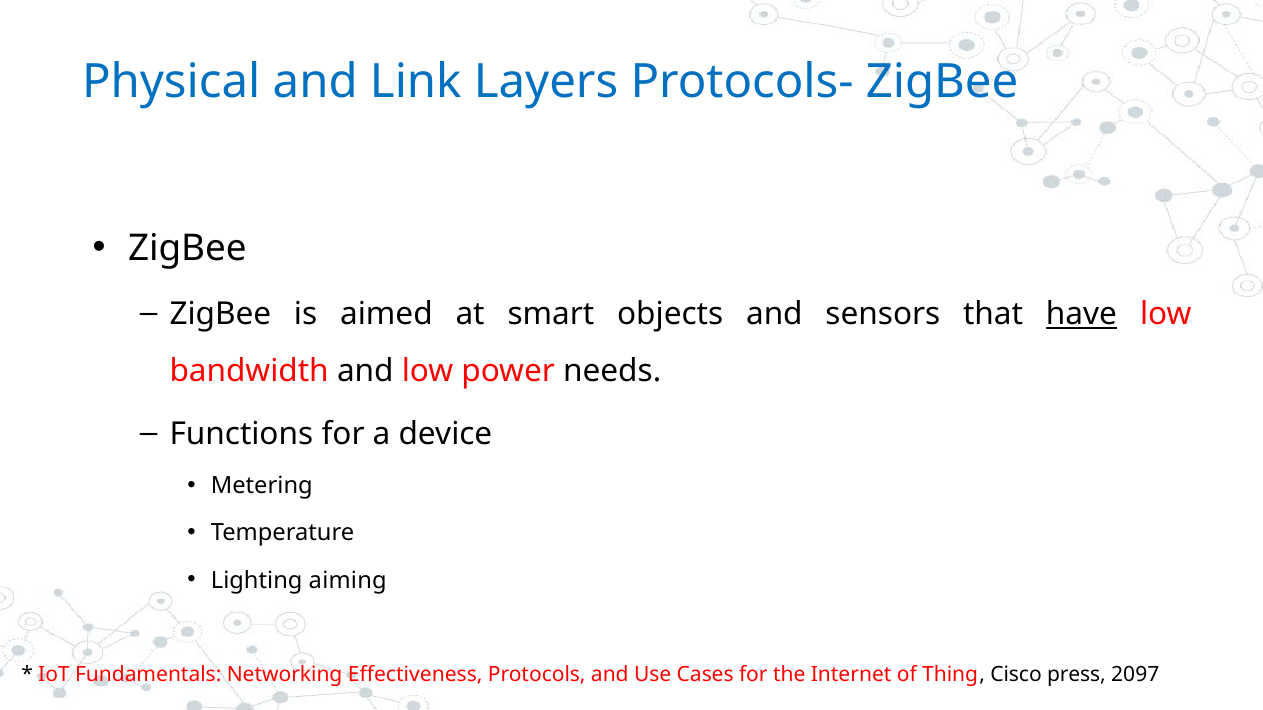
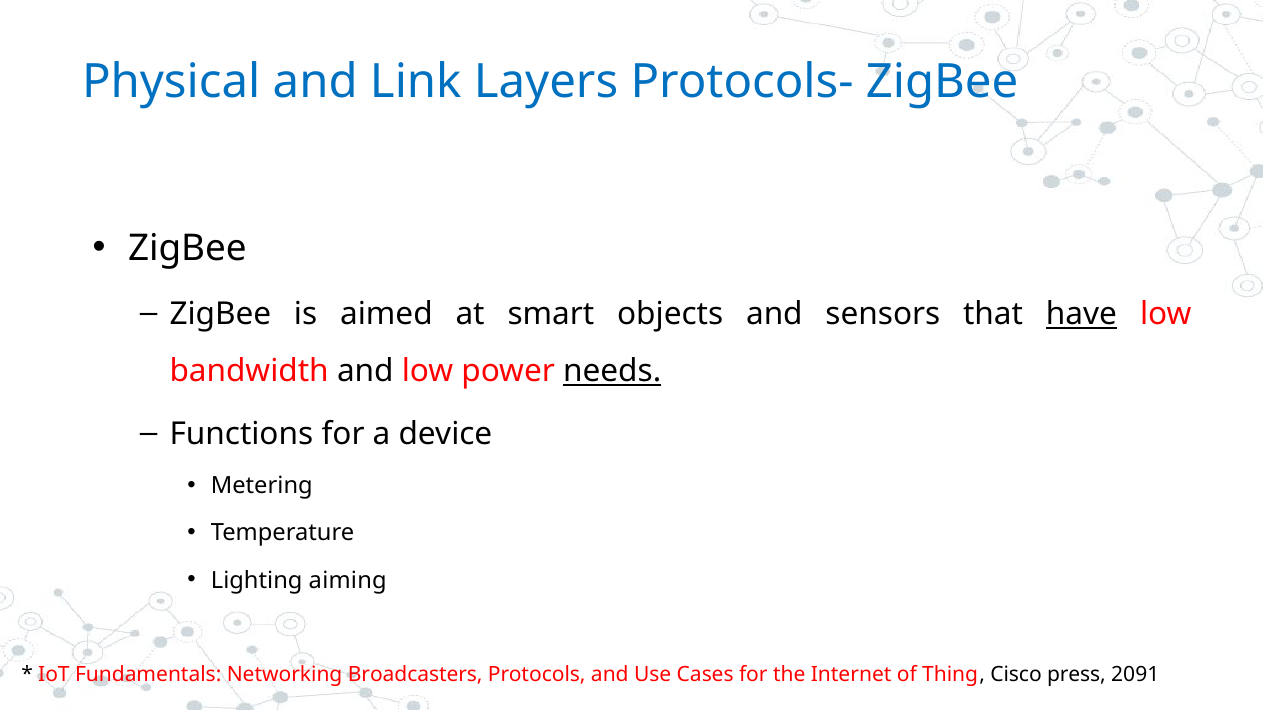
needs underline: none -> present (612, 371)
Effectiveness: Effectiveness -> Broadcasters (415, 675)
2097: 2097 -> 2091 (1135, 675)
